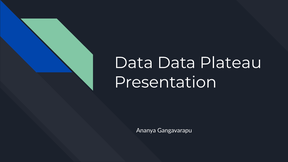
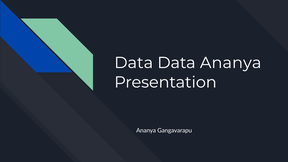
Data Plateau: Plateau -> Ananya (231, 63)
